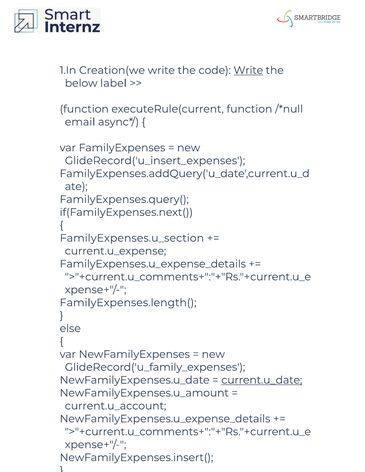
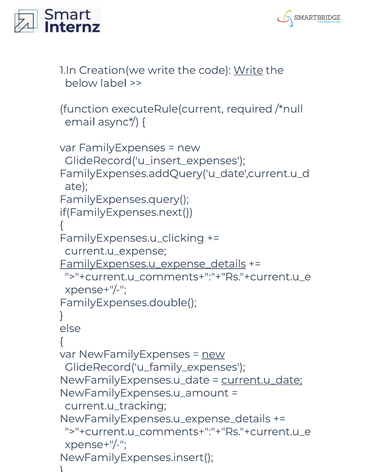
executeRule(current function: function -> required (250, 109)
FamilyExpenses.u_section: FamilyExpenses.u_section -> FamilyExpenses.u_clicking (132, 238)
FamilyExpenses.u_expense_details underline: none -> present (153, 264)
FamilyExpenses.length(: FamilyExpenses.length( -> FamilyExpenses.double( (128, 303)
new underline: none -> present (213, 355)
current.u_account: current.u_account -> current.u_tracking (116, 406)
